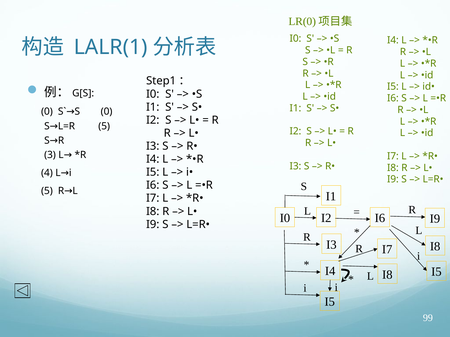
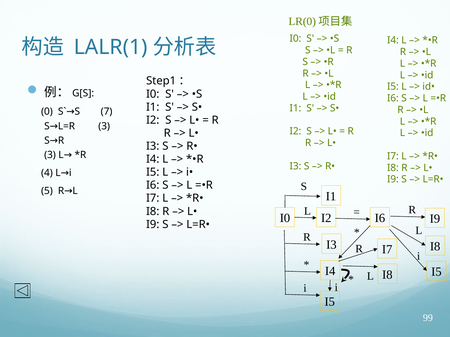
S 0: 0 -> 7 (107, 112)
5: 5 -> 3 (104, 126)
